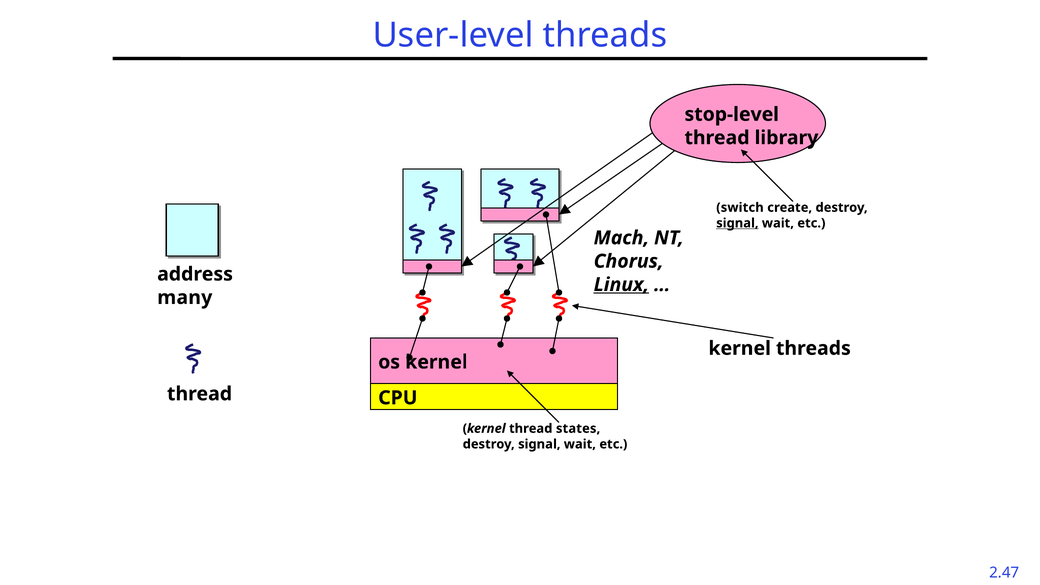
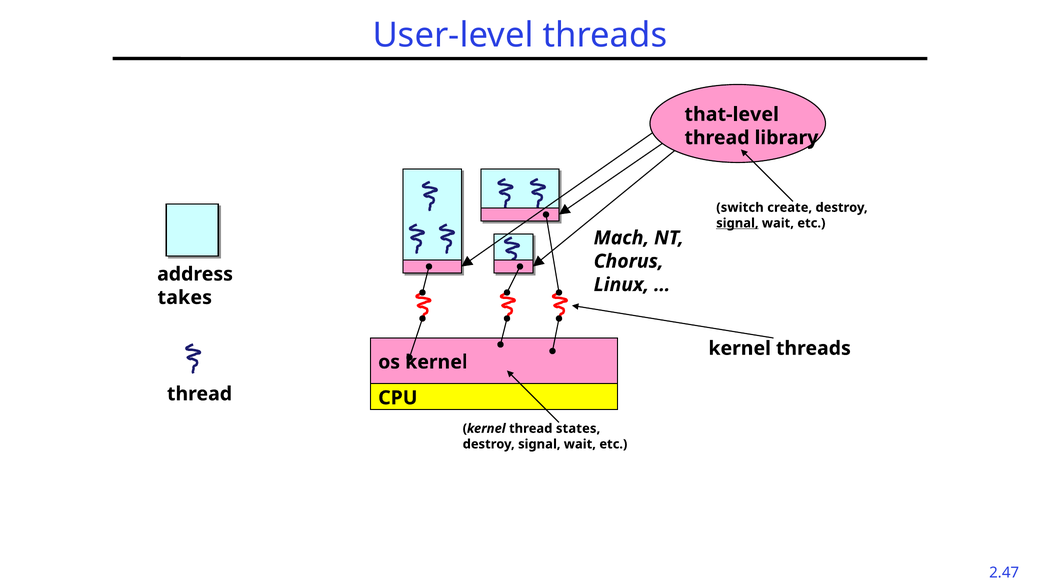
stop-level: stop-level -> that-level (732, 114)
Linux underline: present -> none (621, 285)
many: many -> takes (185, 298)
